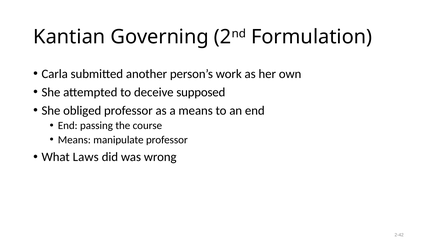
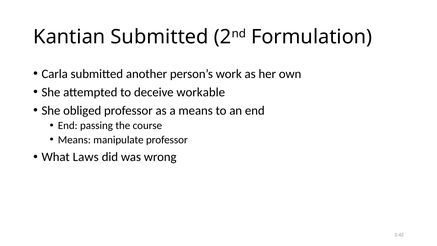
Kantian Governing: Governing -> Submitted (160, 37)
supposed: supposed -> workable (201, 92)
